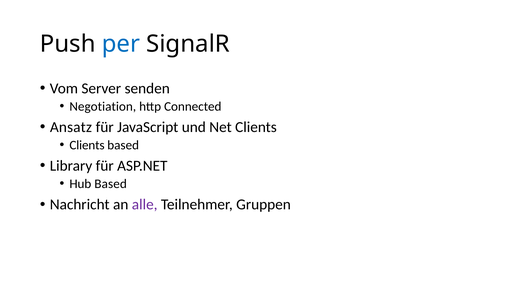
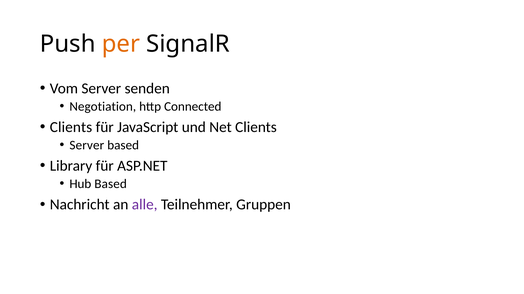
per colour: blue -> orange (121, 44)
Ansatz: Ansatz -> Clients (71, 127)
Clients: Clients -> Server (87, 145)
